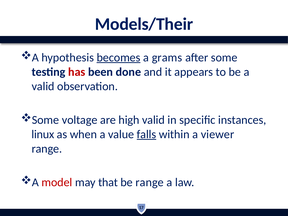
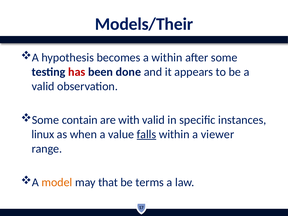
becomes underline: present -> none (119, 57)
a grams: grams -> within (167, 57)
voltage: voltage -> contain (80, 120)
high: high -> with (129, 120)
model colour: red -> orange (57, 182)
be range: range -> terms (150, 182)
